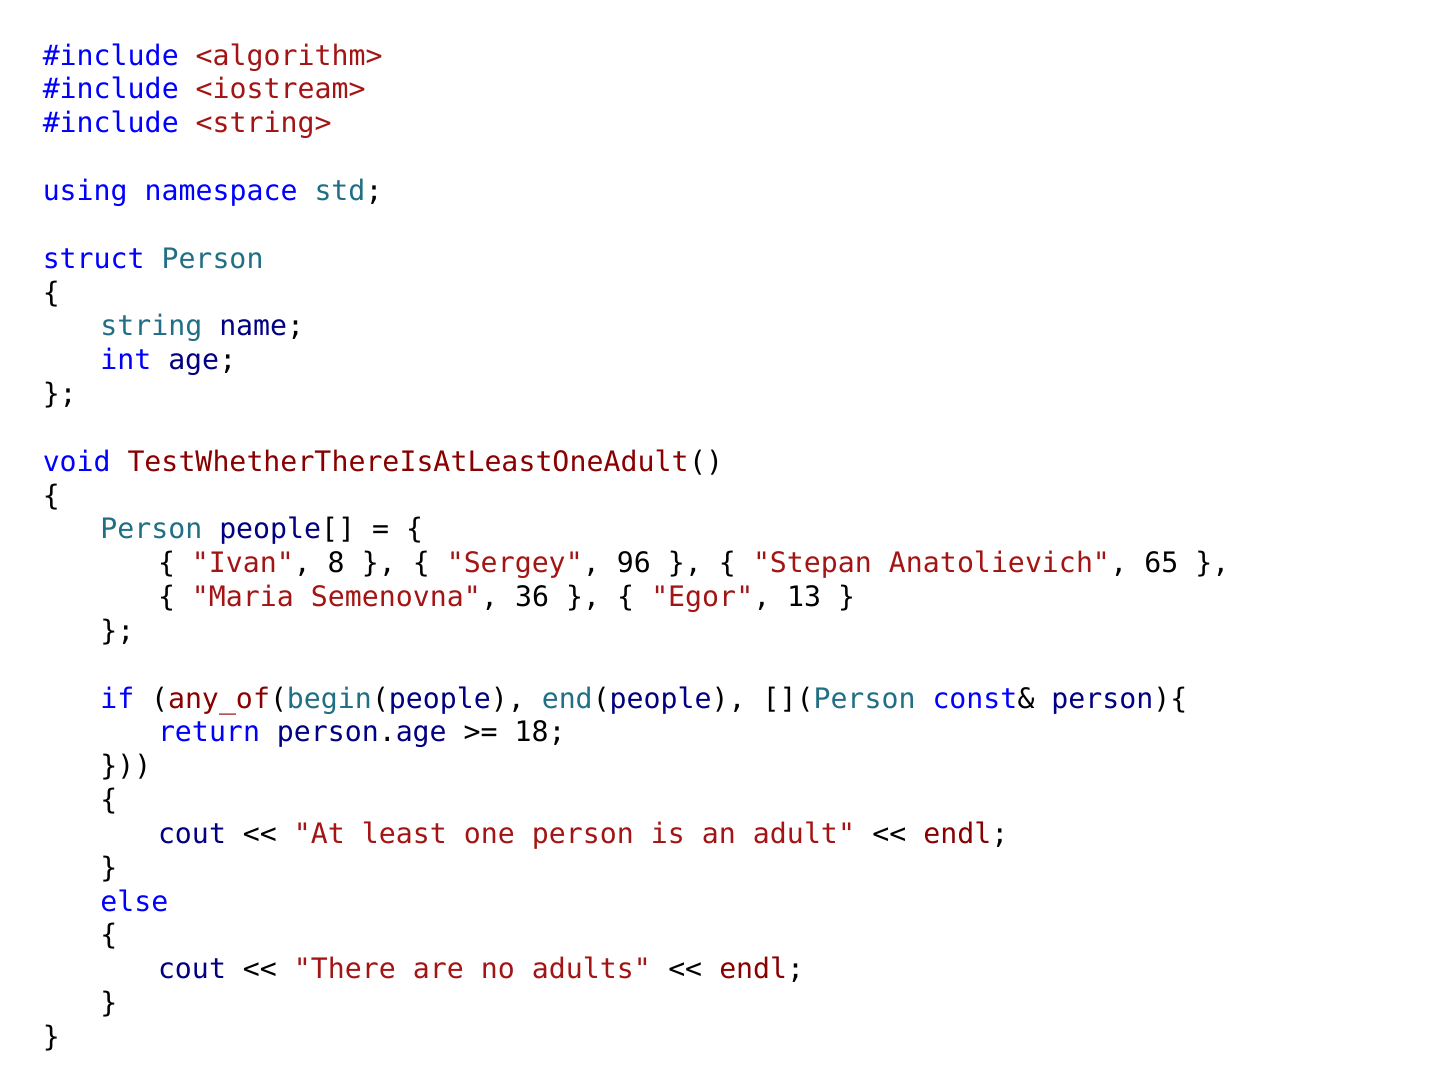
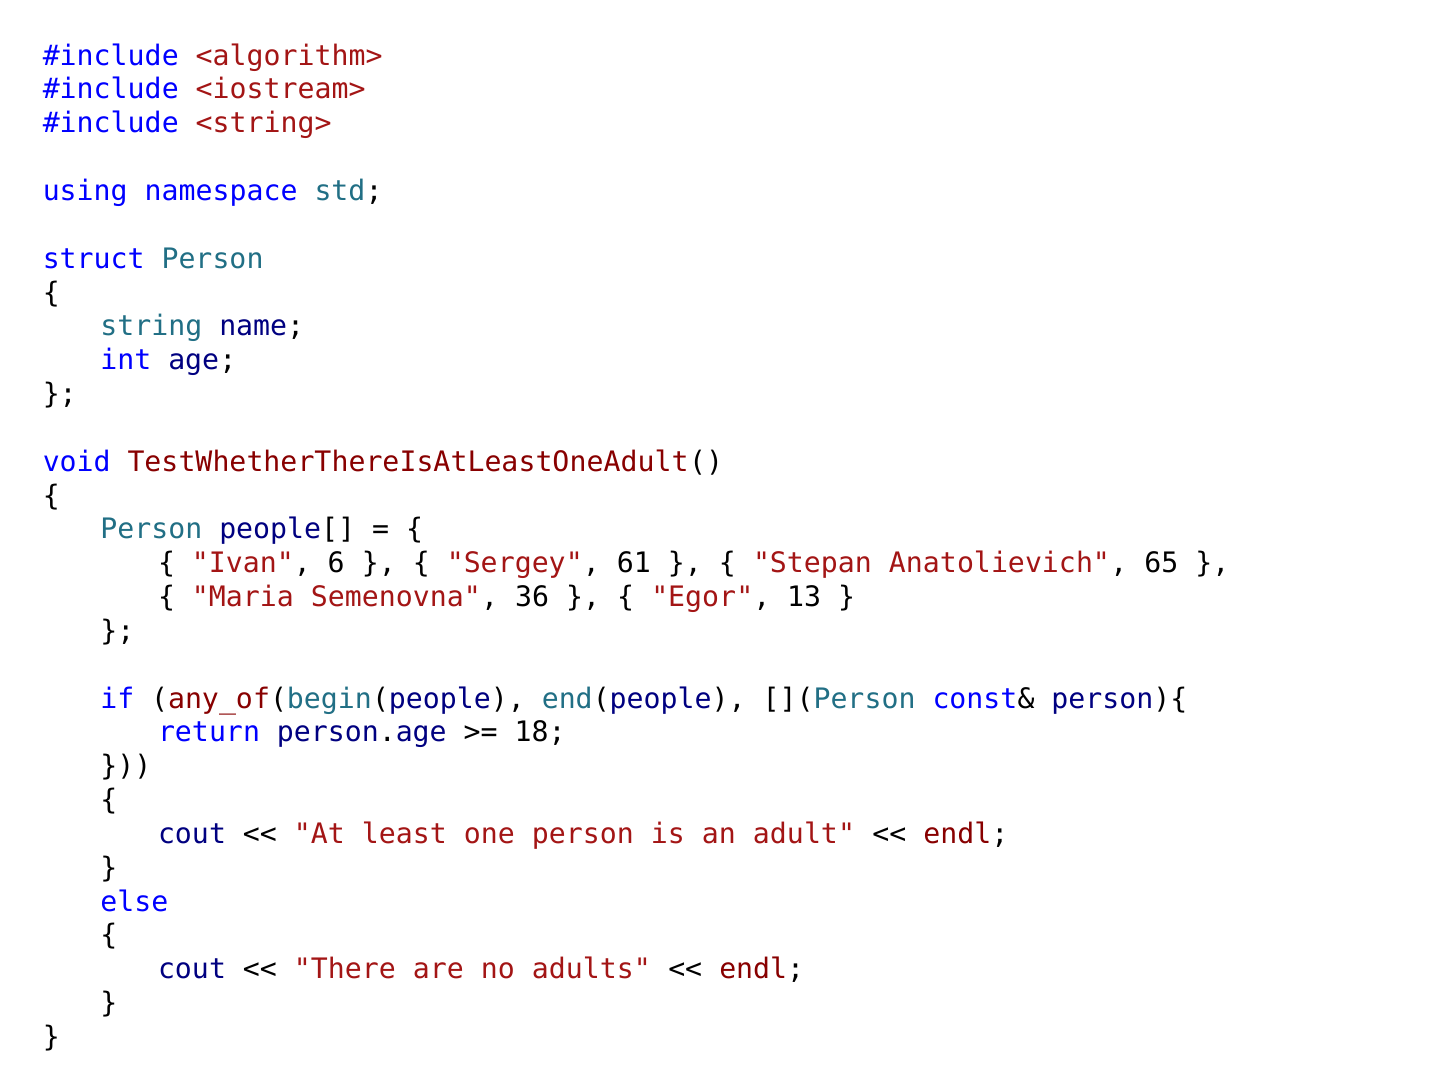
8: 8 -> 6 (336, 564)
96: 96 -> 61 (634, 564)
